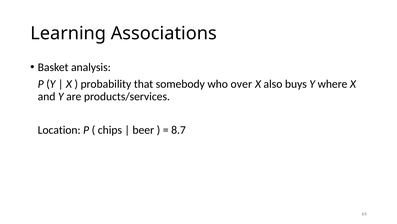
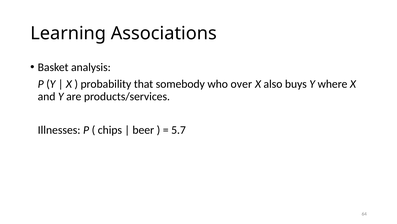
Location: Location -> Illnesses (59, 130)
8.7: 8.7 -> 5.7 (179, 130)
